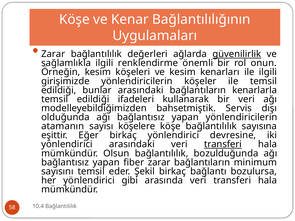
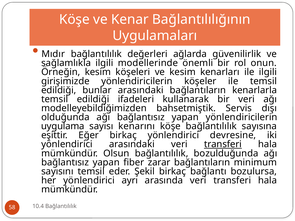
Zarar: Zarar -> Mıdır (53, 54)
güvenilirlik underline: present -> none (237, 54)
renklendirme: renklendirme -> modellerinde (148, 63)
atamanın: atamanın -> uygulama (63, 126)
köşelere: köşelere -> kenarını (137, 126)
gibi: gibi -> ayrı (130, 181)
